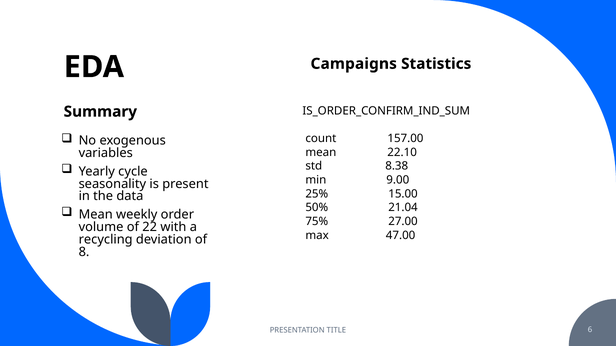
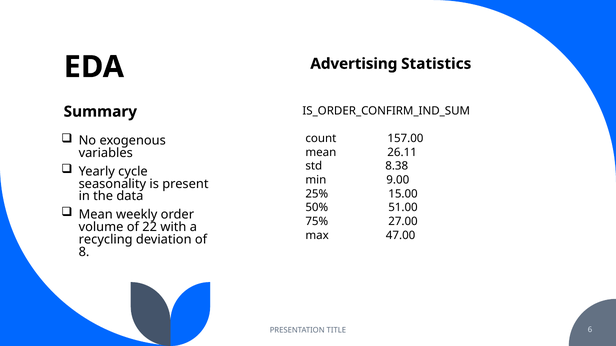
Campaigns: Campaigns -> Advertising (354, 64)
22.10: 22.10 -> 26.11 (402, 153)
21.04: 21.04 -> 51.00 (403, 208)
